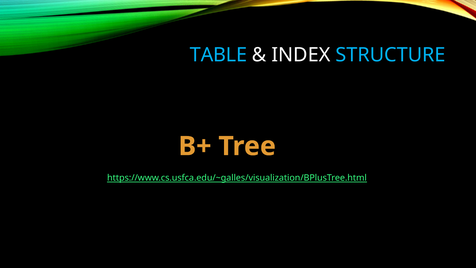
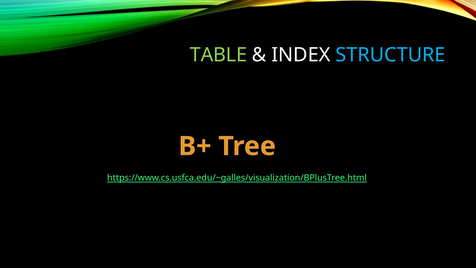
TABLE colour: light blue -> light green (219, 55)
